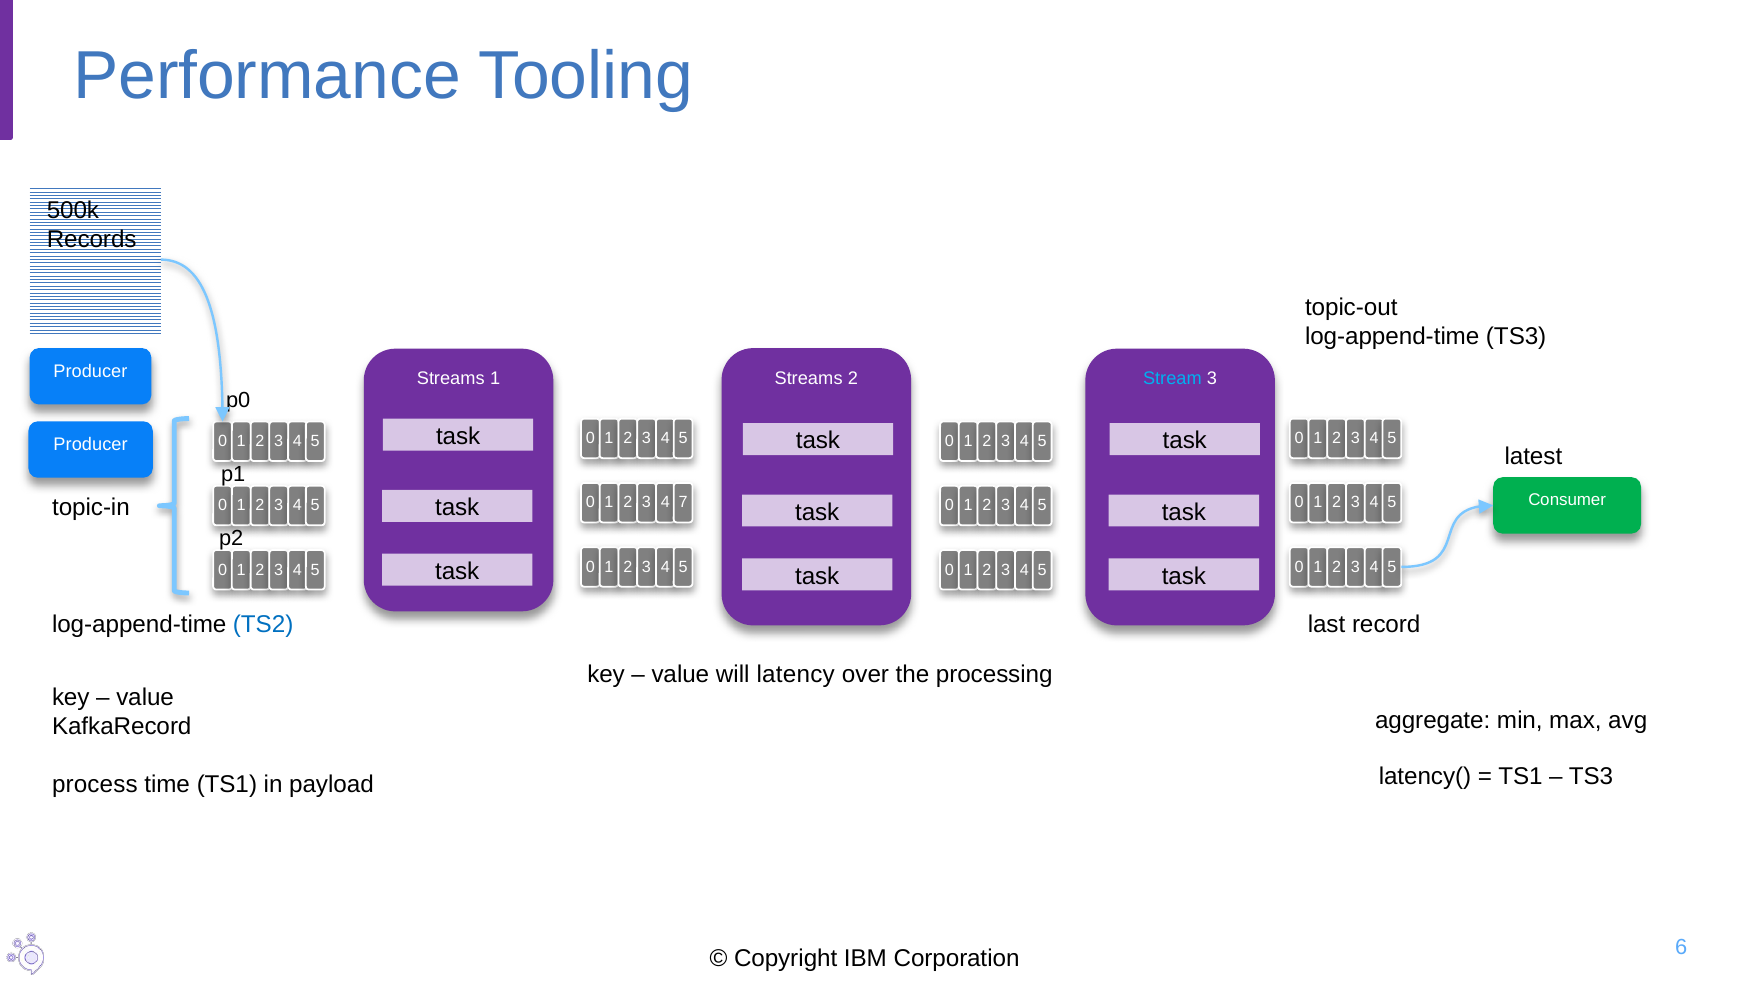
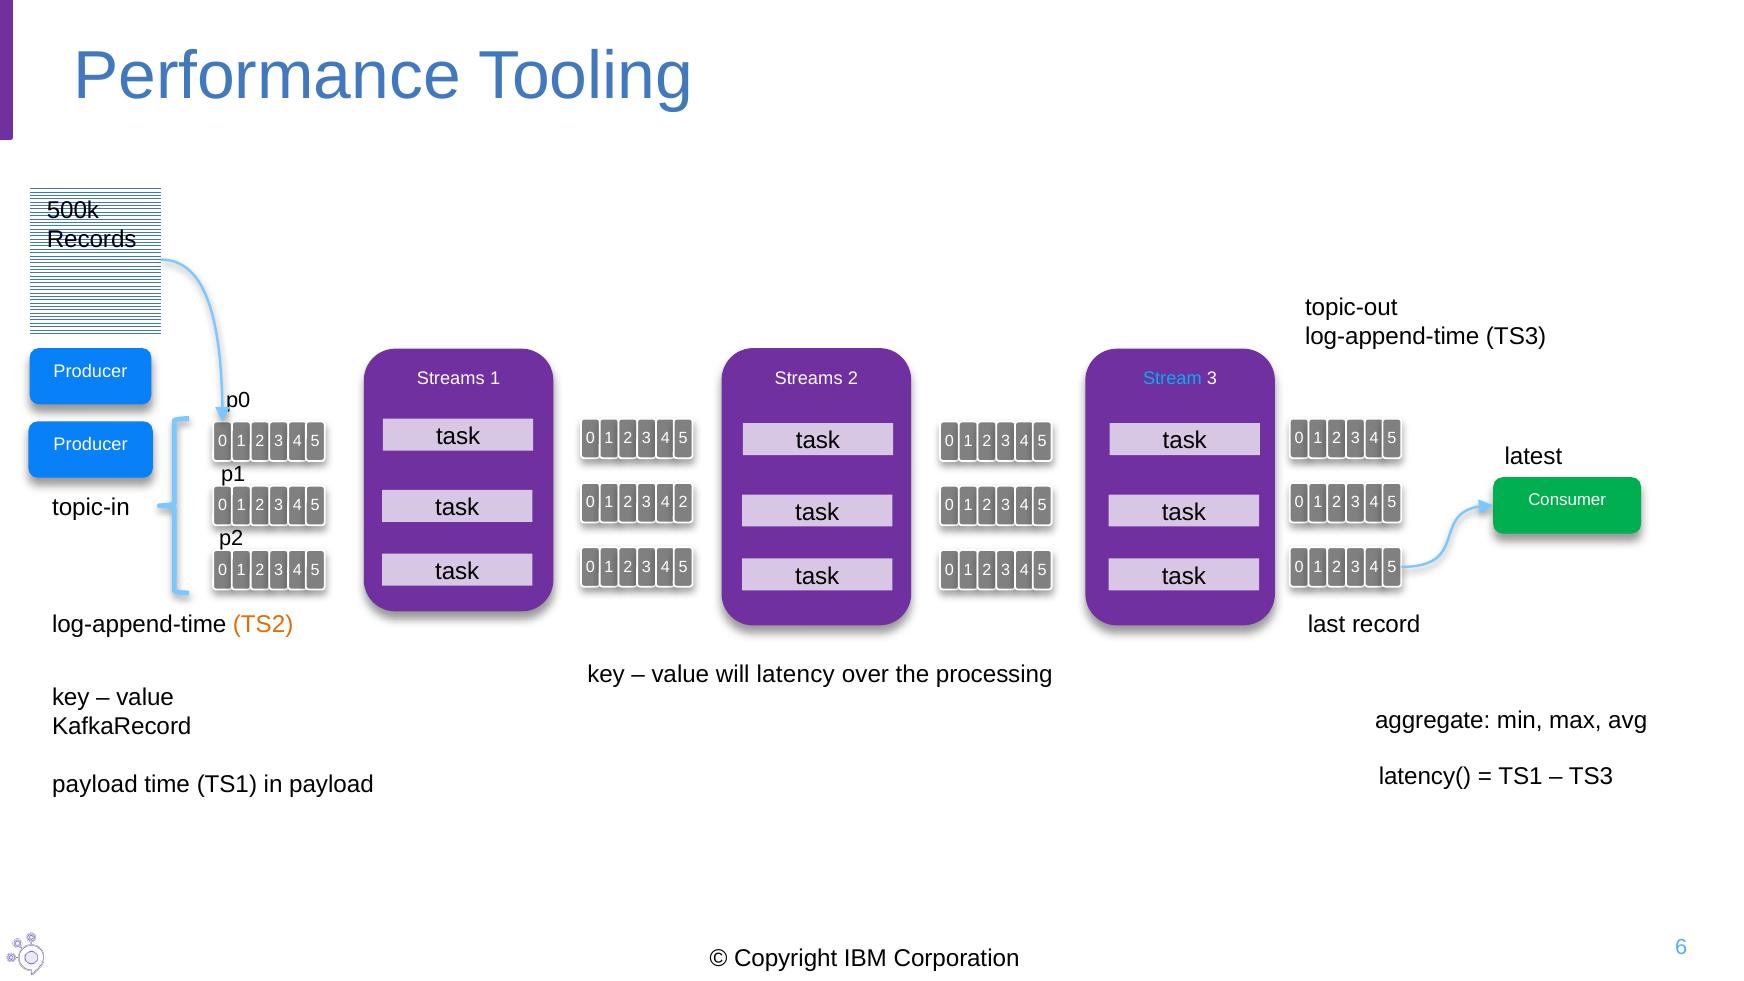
7: 7 -> 2 (683, 503)
TS2 colour: blue -> orange (263, 624)
process: process -> payload (95, 785)
